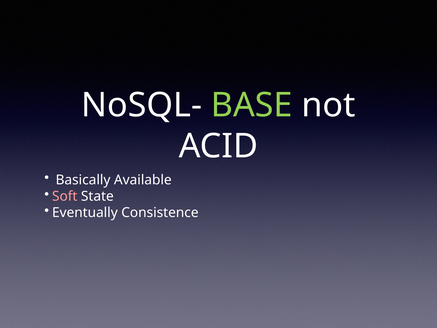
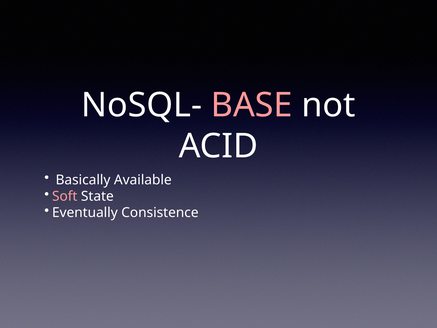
BASE colour: light green -> pink (252, 105)
